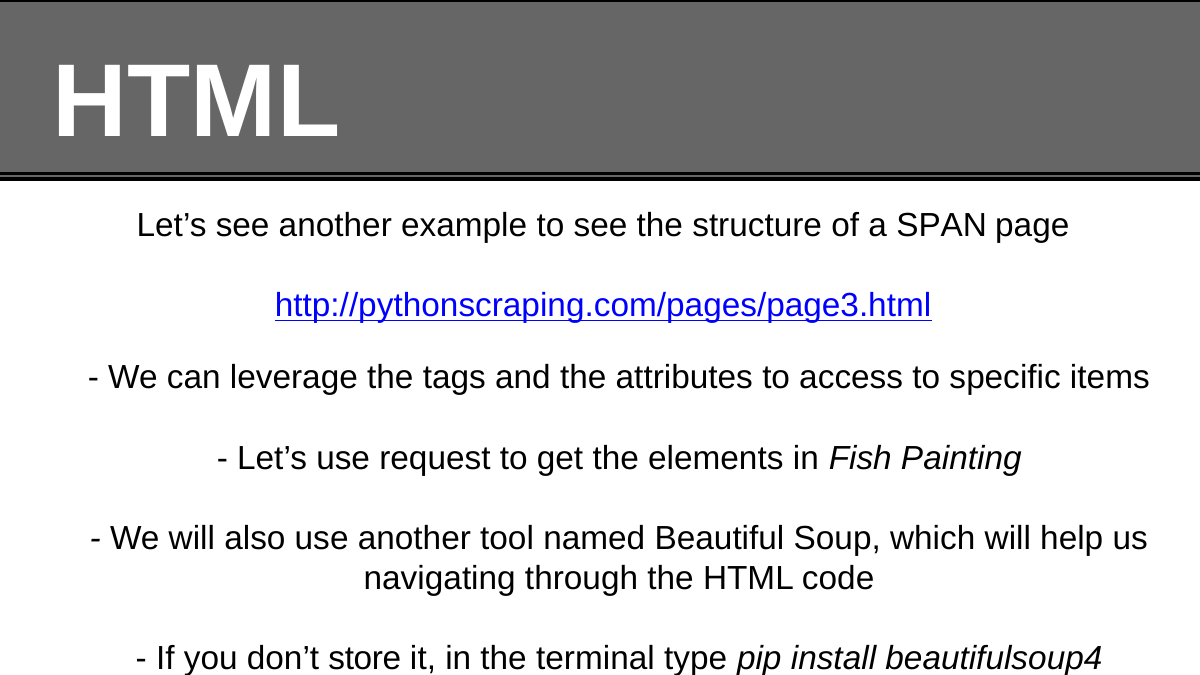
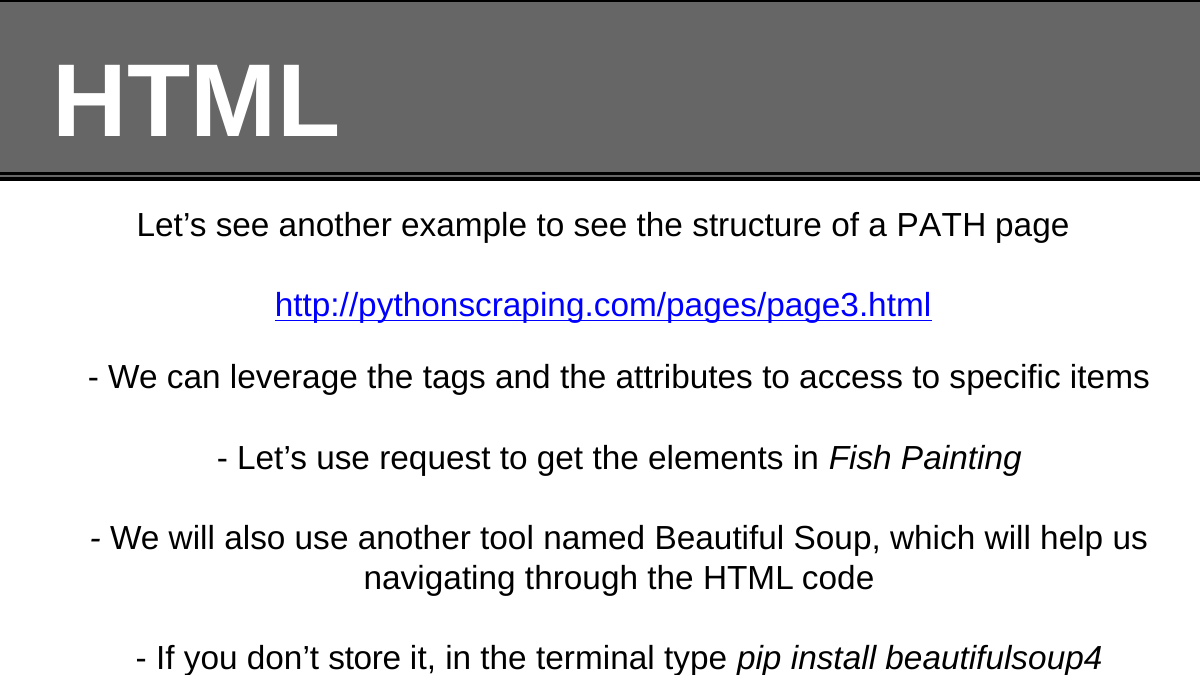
SPAN: SPAN -> PATH (942, 226)
